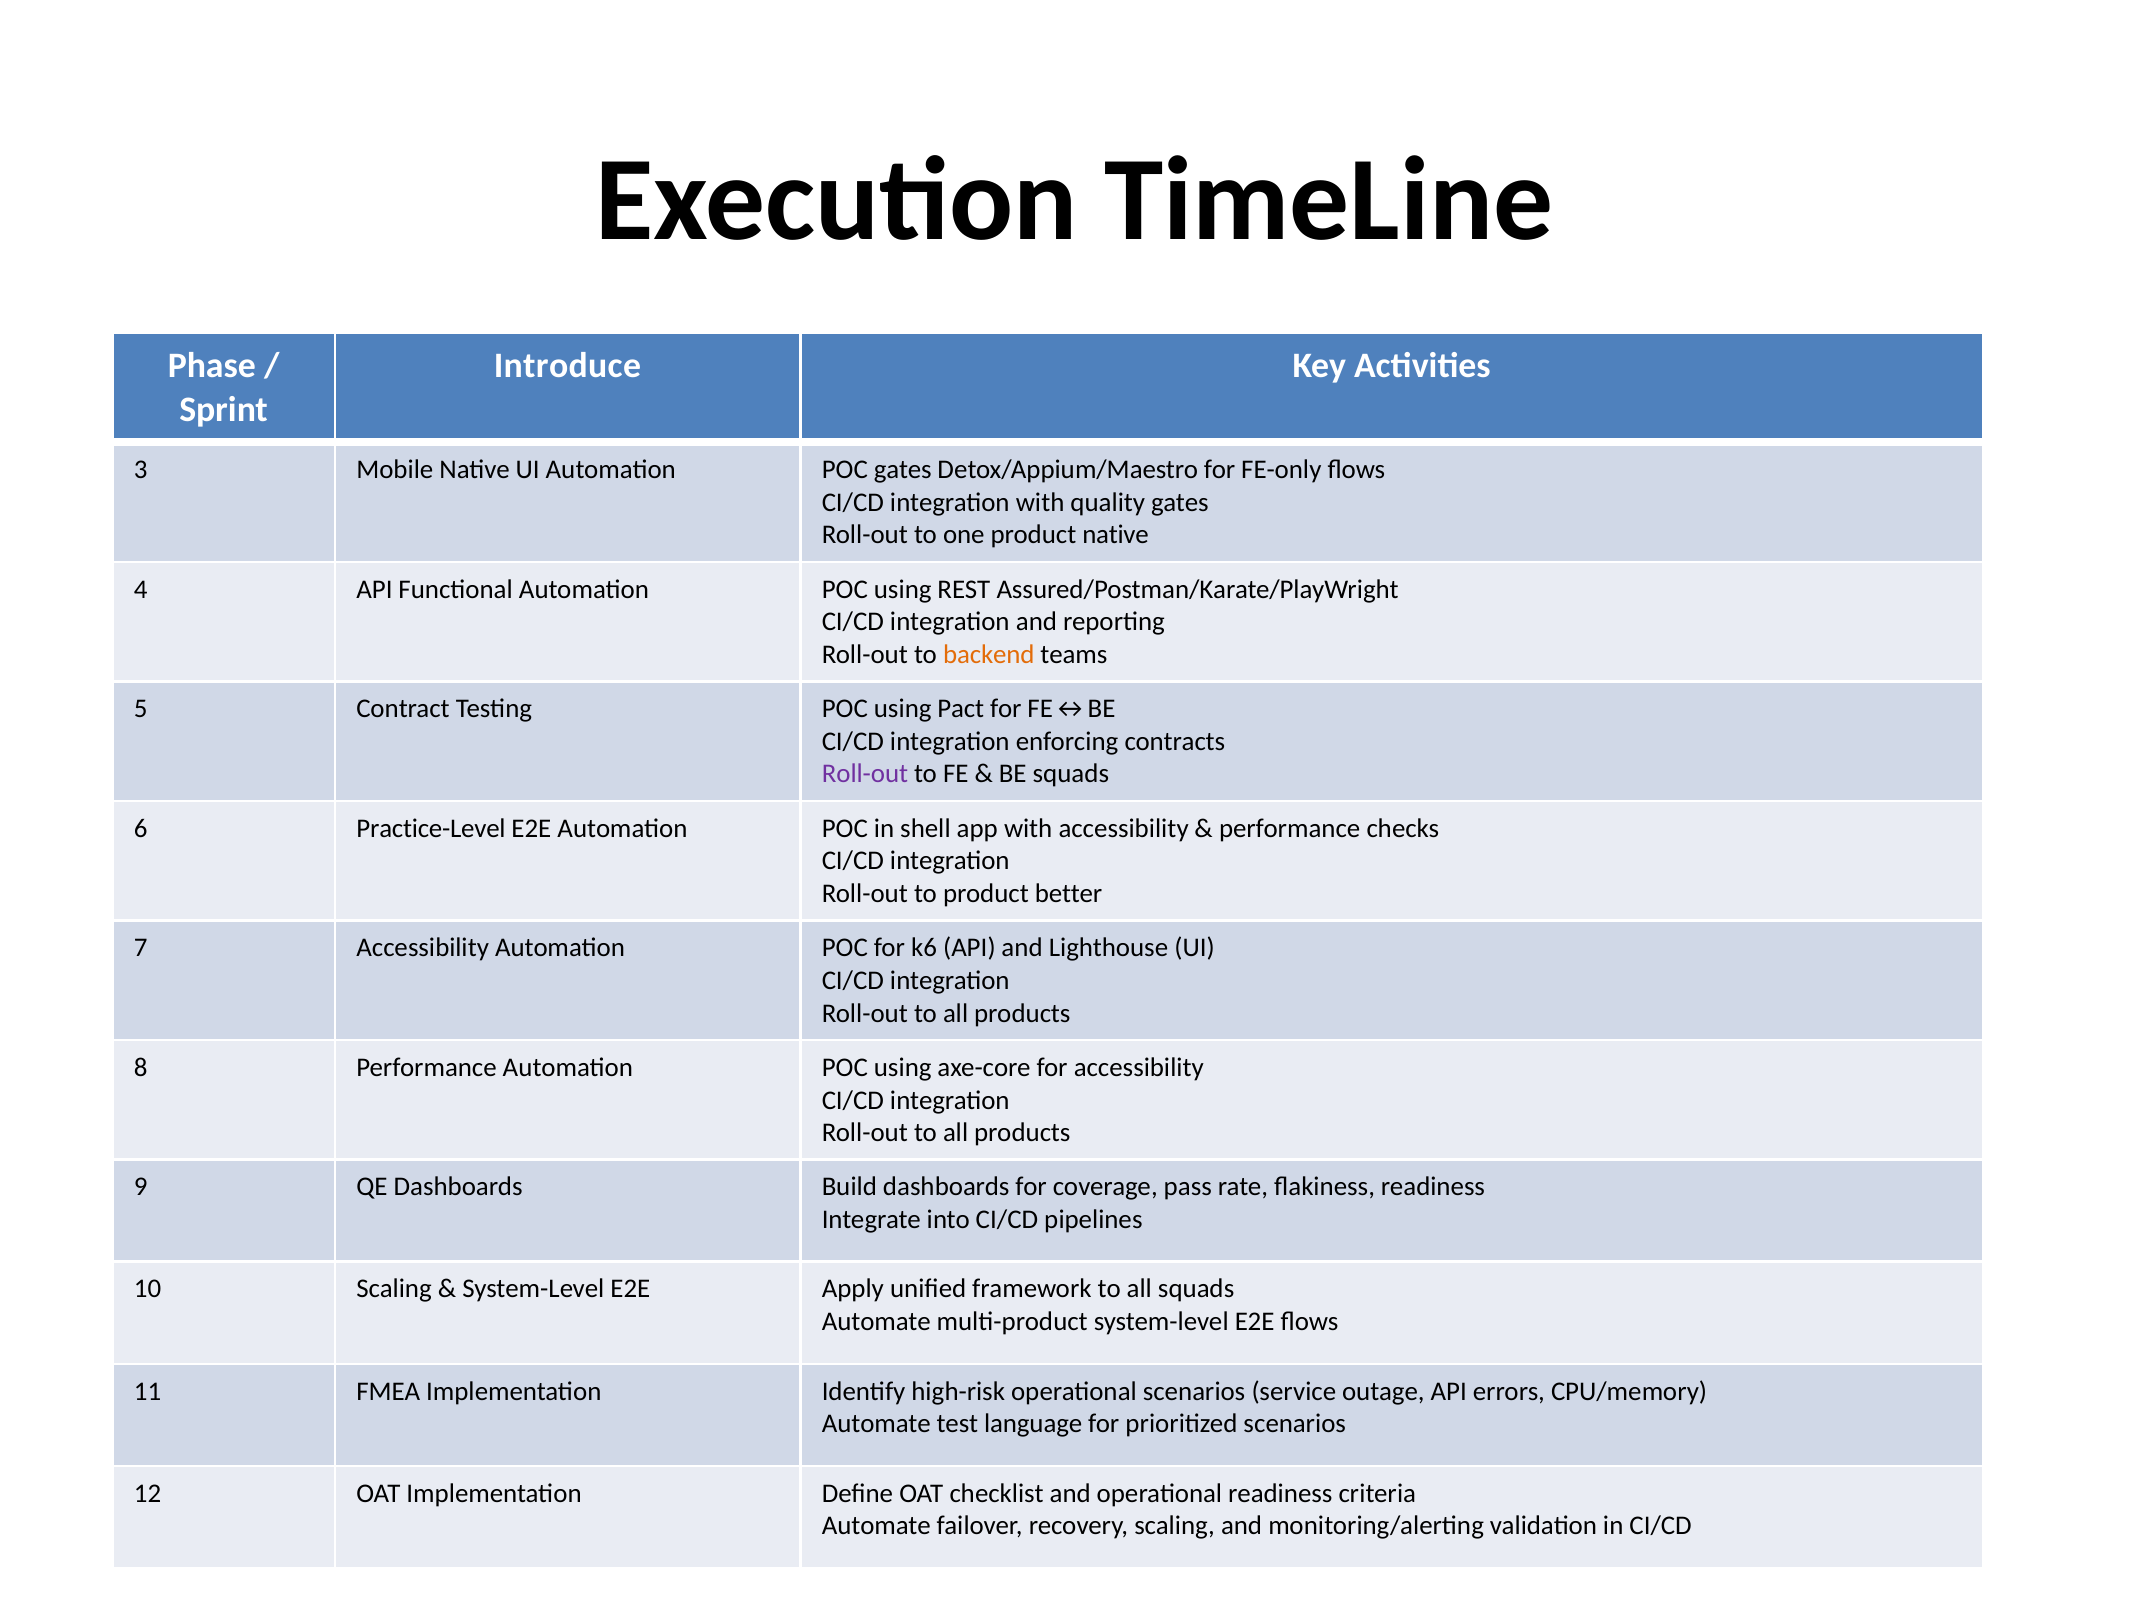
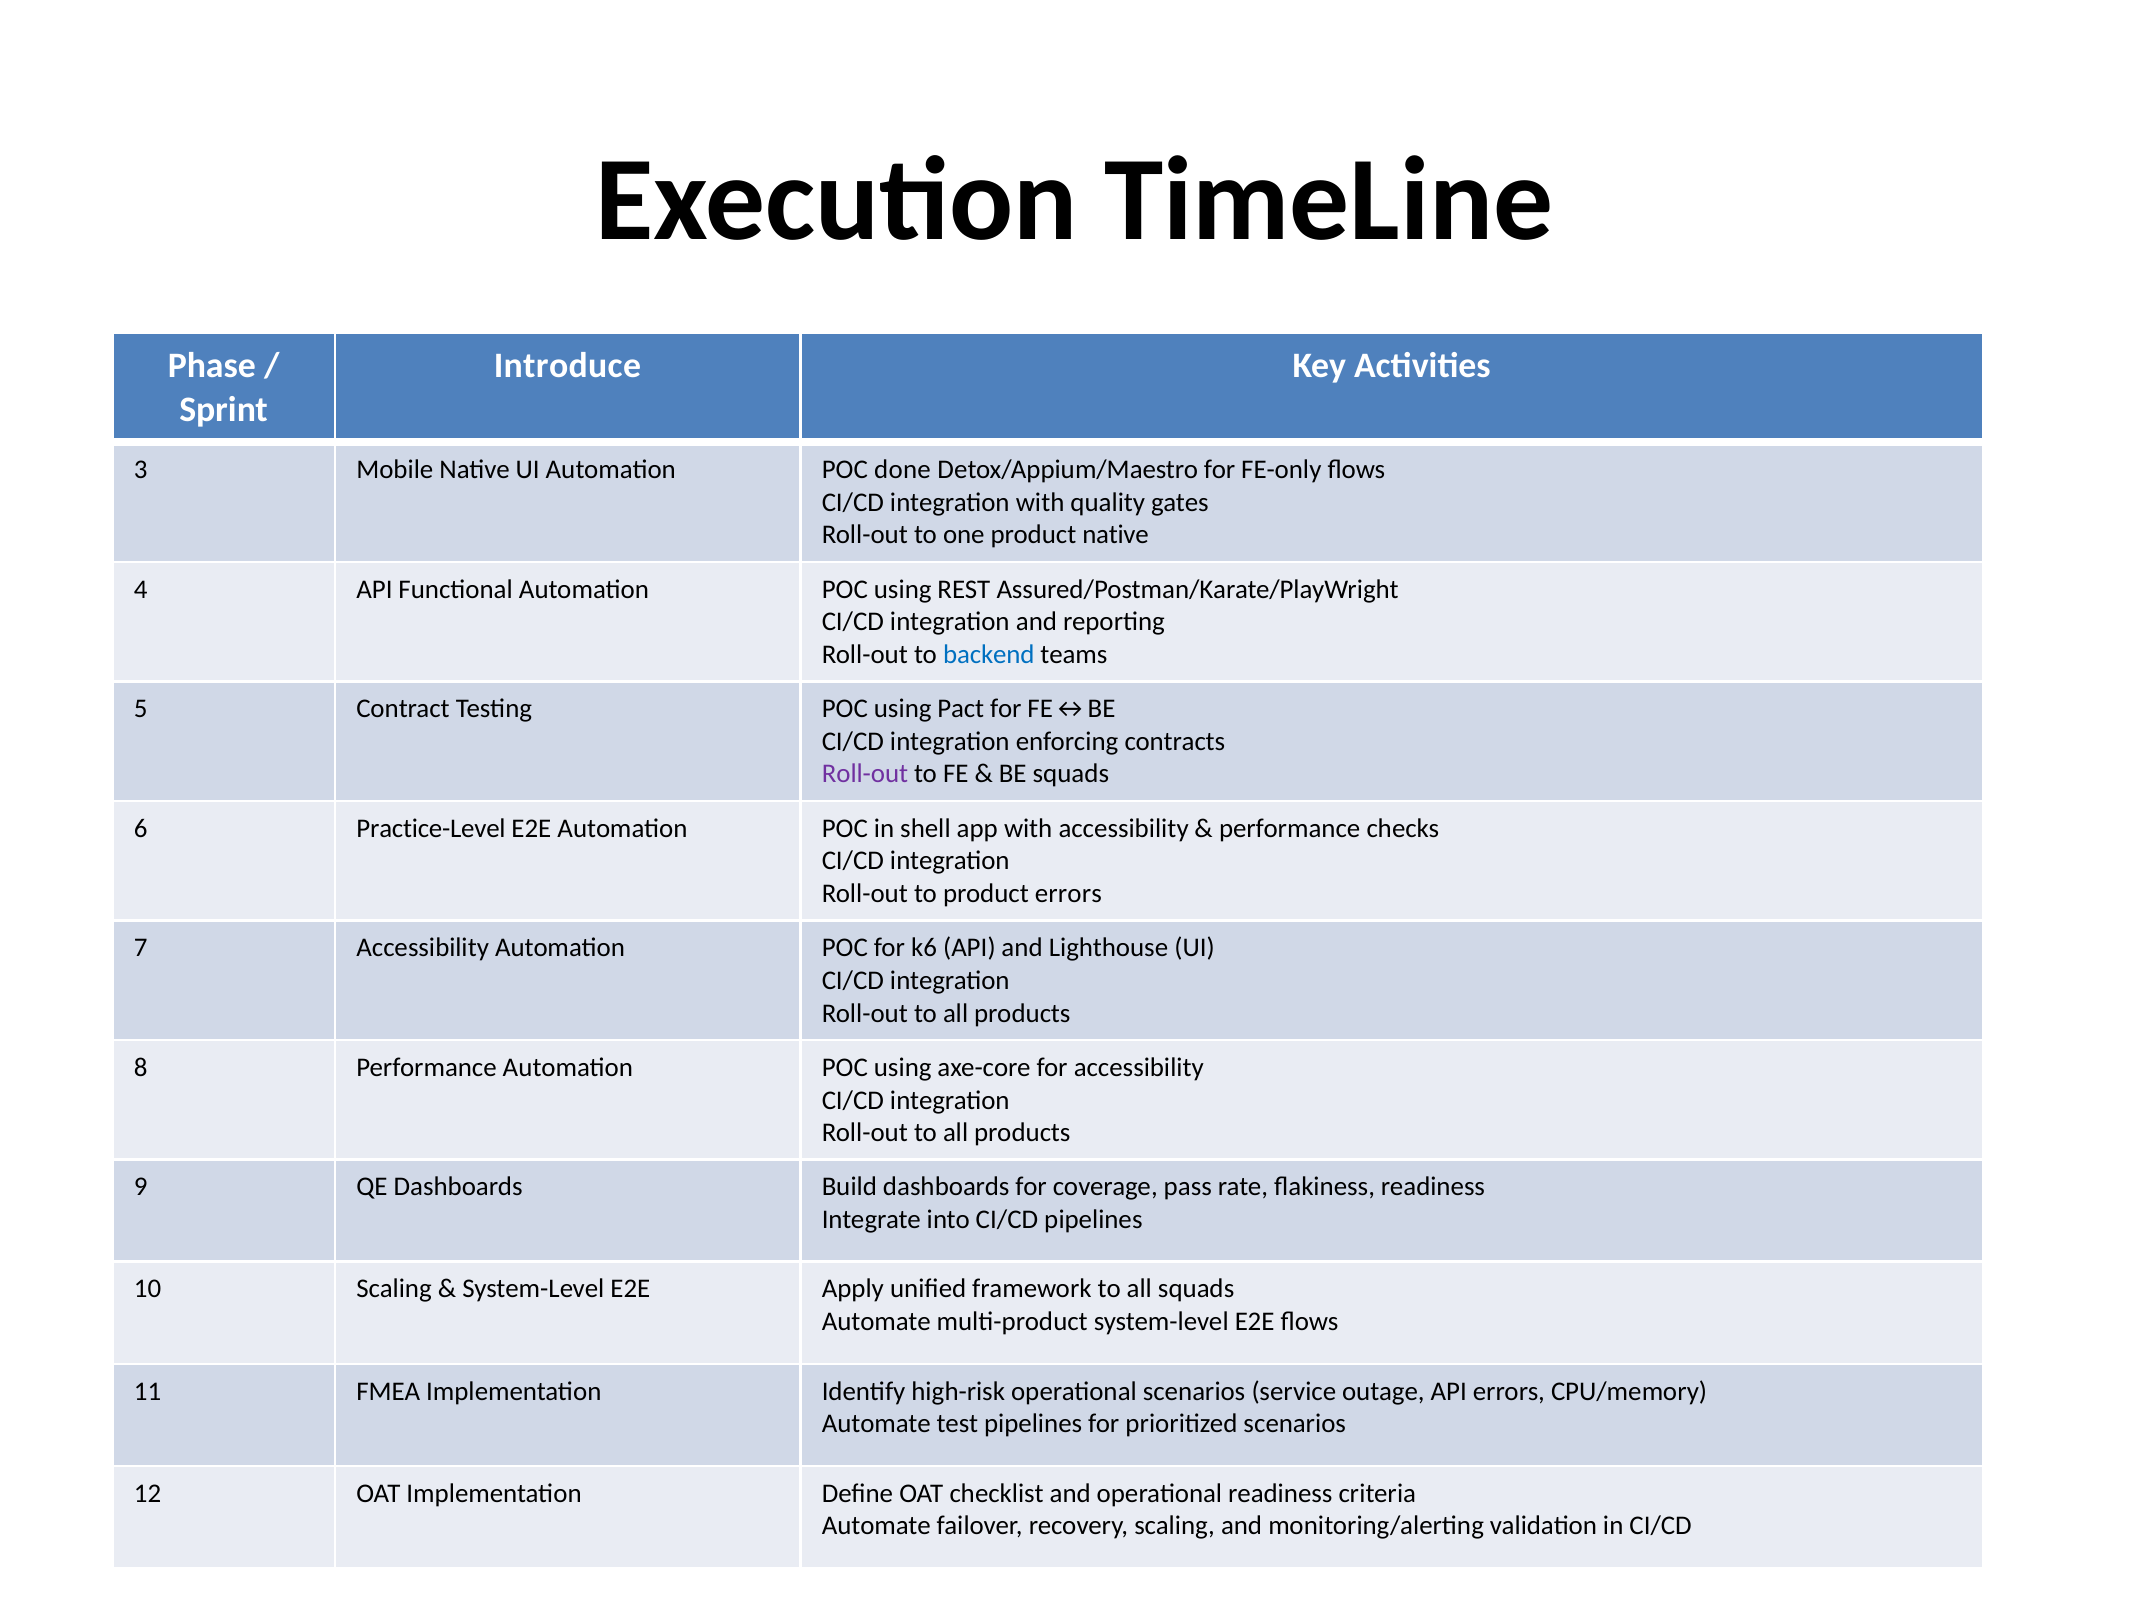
POC gates: gates -> done (903, 470)
backend colour: orange -> blue (989, 655)
product better: better -> errors (1068, 894)
test language: language -> pipelines (1033, 1424)
